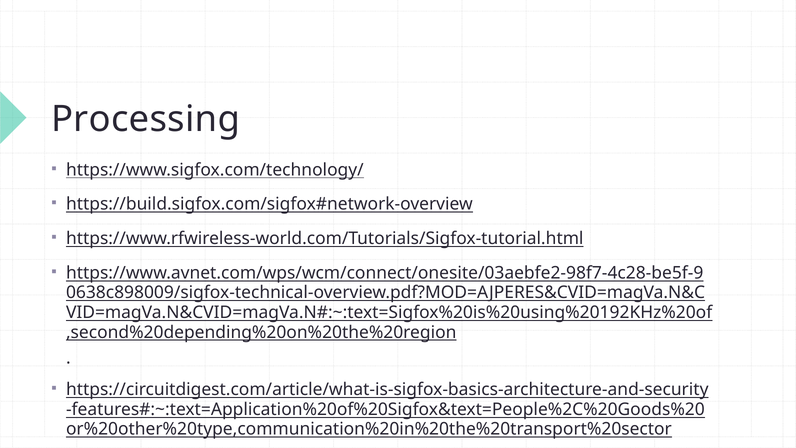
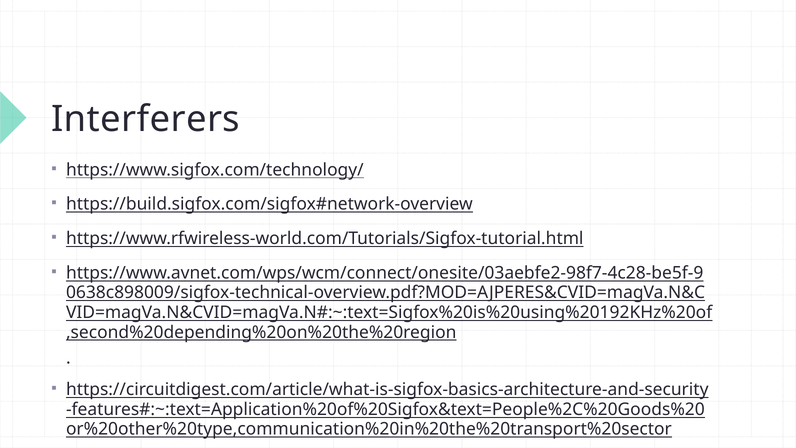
Processing: Processing -> Interferers (146, 119)
